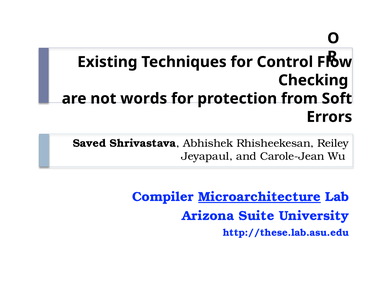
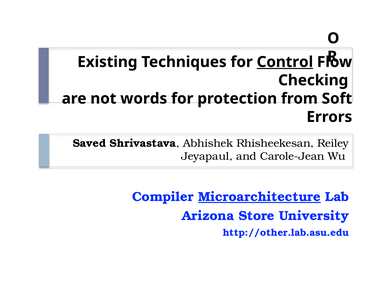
Control underline: none -> present (285, 62)
Suite: Suite -> Store (257, 216)
http://these.lab.asu.edu: http://these.lab.asu.edu -> http://other.lab.asu.edu (286, 233)
